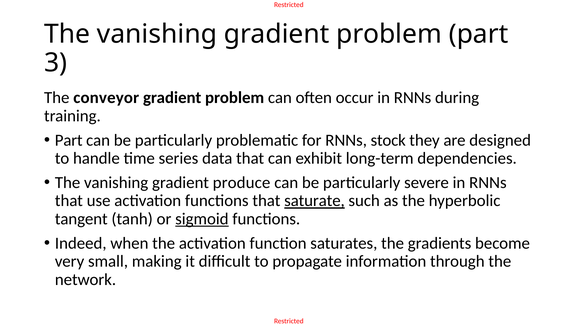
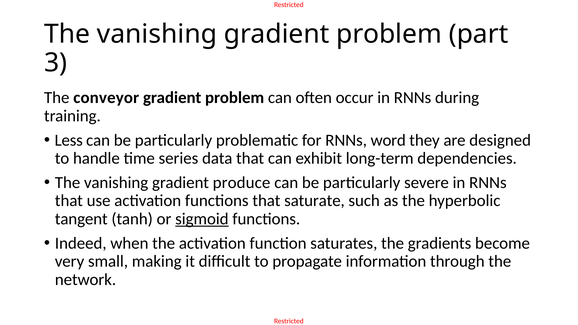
Part: Part -> Less (69, 140)
stock: stock -> word (388, 140)
saturate underline: present -> none (314, 201)
